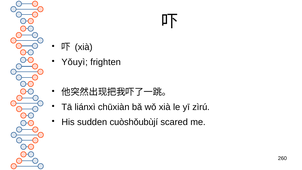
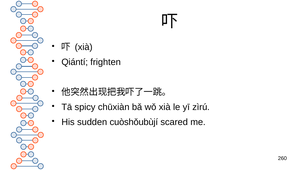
Yǒuyì: Yǒuyì -> Qiántí (75, 62)
liánxì: liánxì -> spicy (85, 107)
